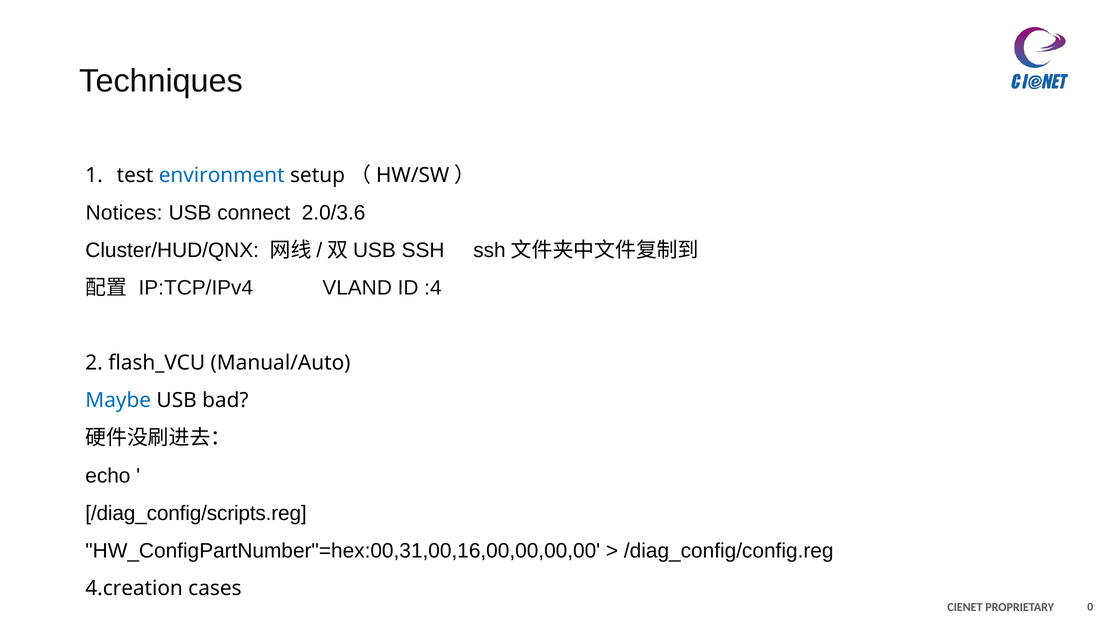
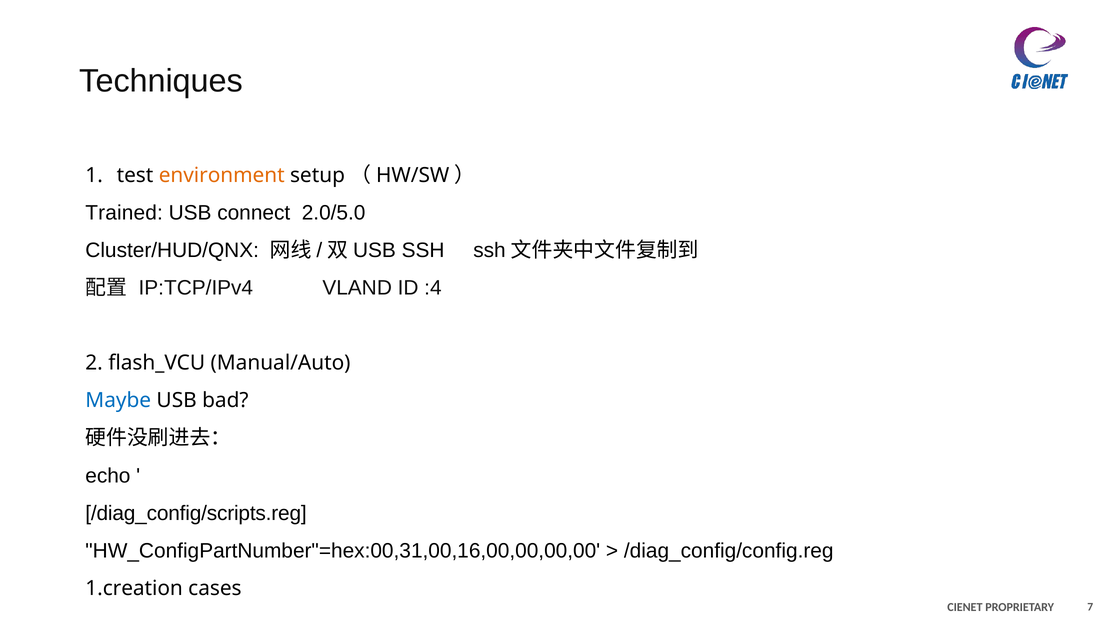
environment colour: blue -> orange (222, 175)
Notices: Notices -> Trained (124, 213)
2.0/3.6: 2.0/3.6 -> 2.0/5.0 (334, 213)
4.creation: 4.creation -> 1.creation (134, 588)
0: 0 -> 7 (1090, 606)
